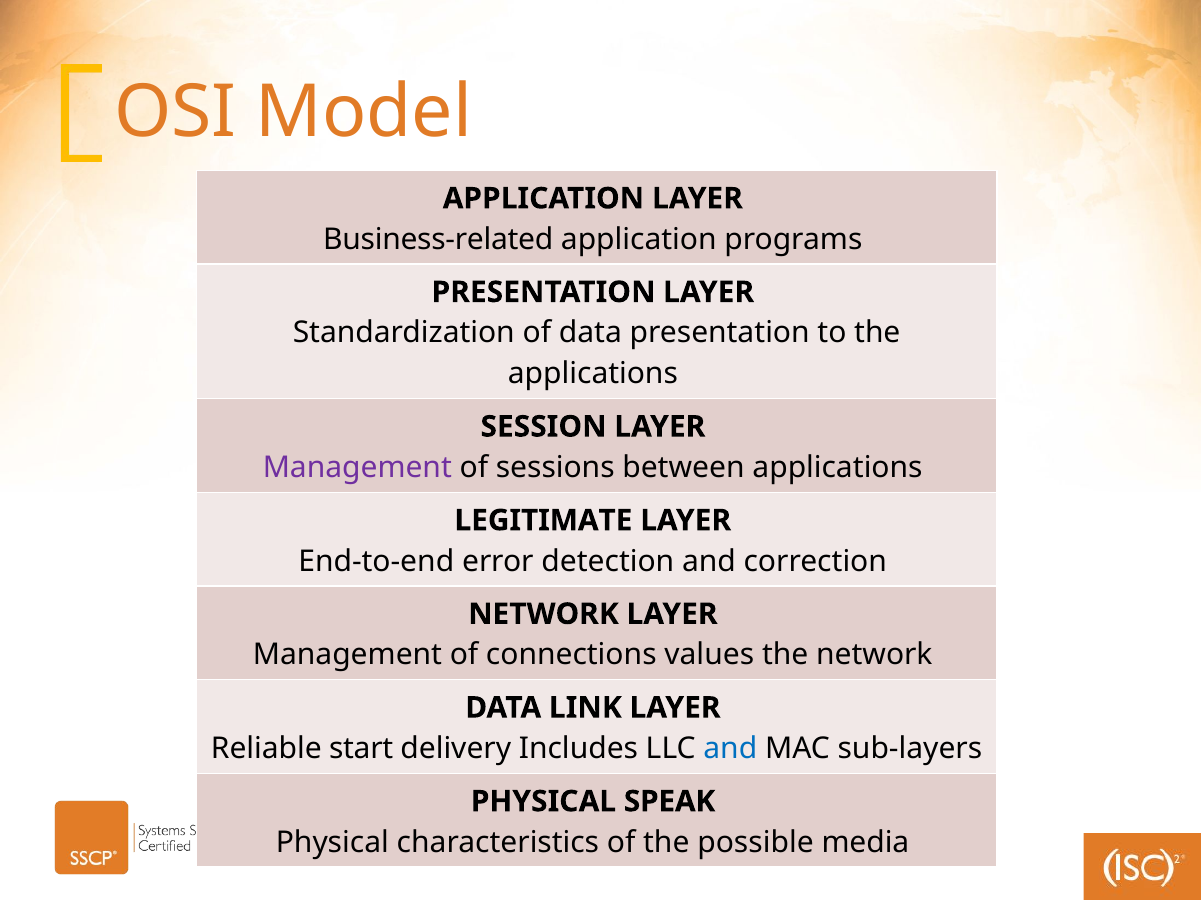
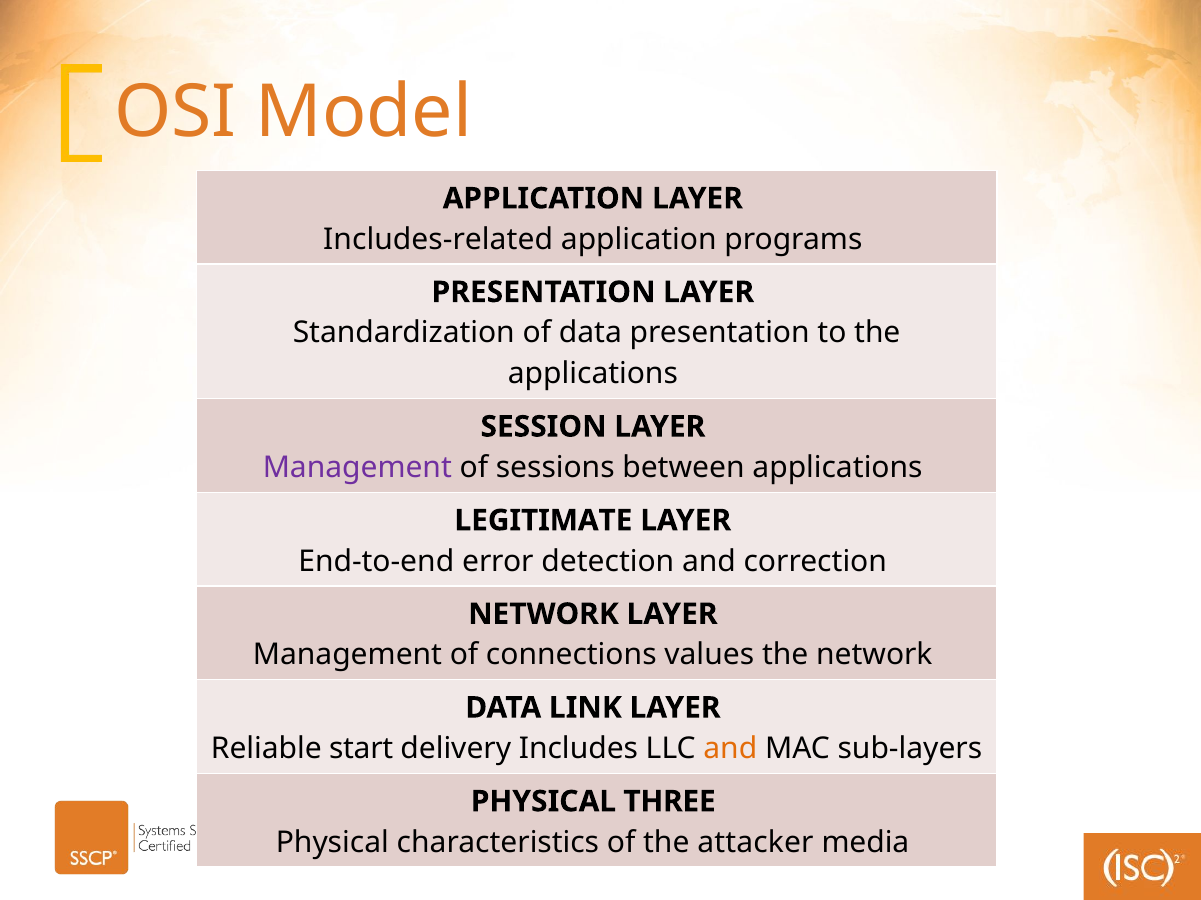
Business-related: Business-related -> Includes-related (438, 240)
and colour: blue -> orange (730, 749)
SPEAK: SPEAK -> THREE (670, 802)
possible: possible -> attacker (755, 843)
